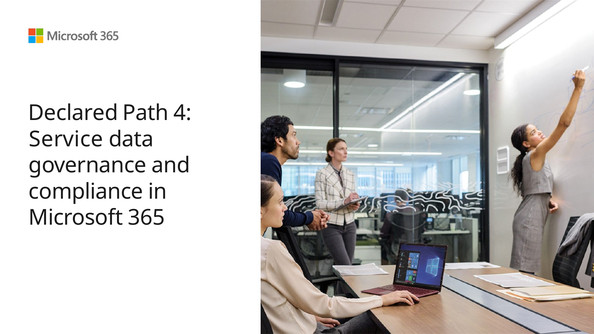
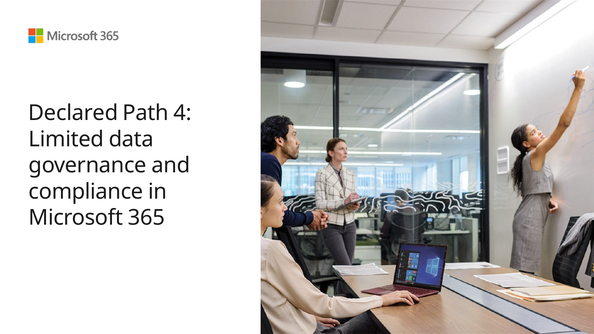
Service: Service -> Limited (66, 139)
